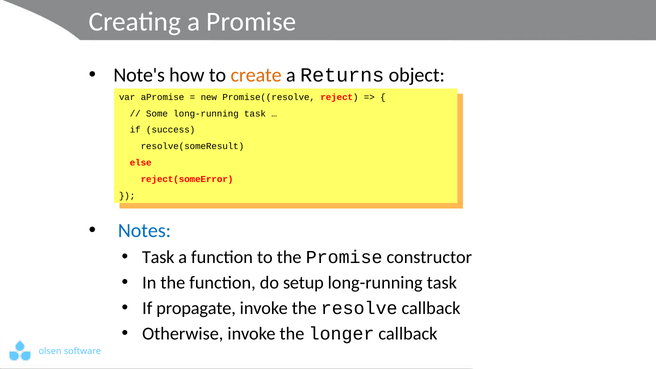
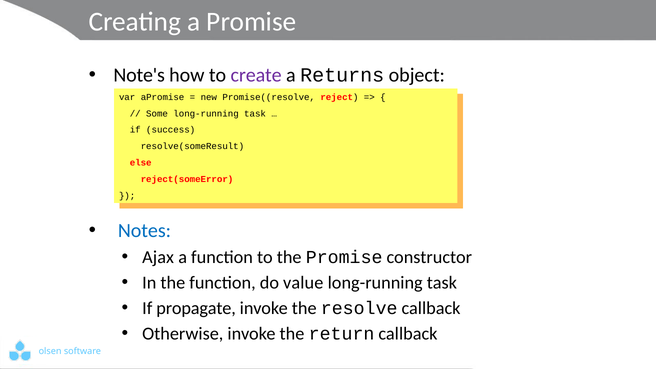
create colour: orange -> purple (256, 75)
Task: Task -> Ajax (158, 257)
setup: setup -> value (303, 283)
longer: longer -> return (342, 334)
